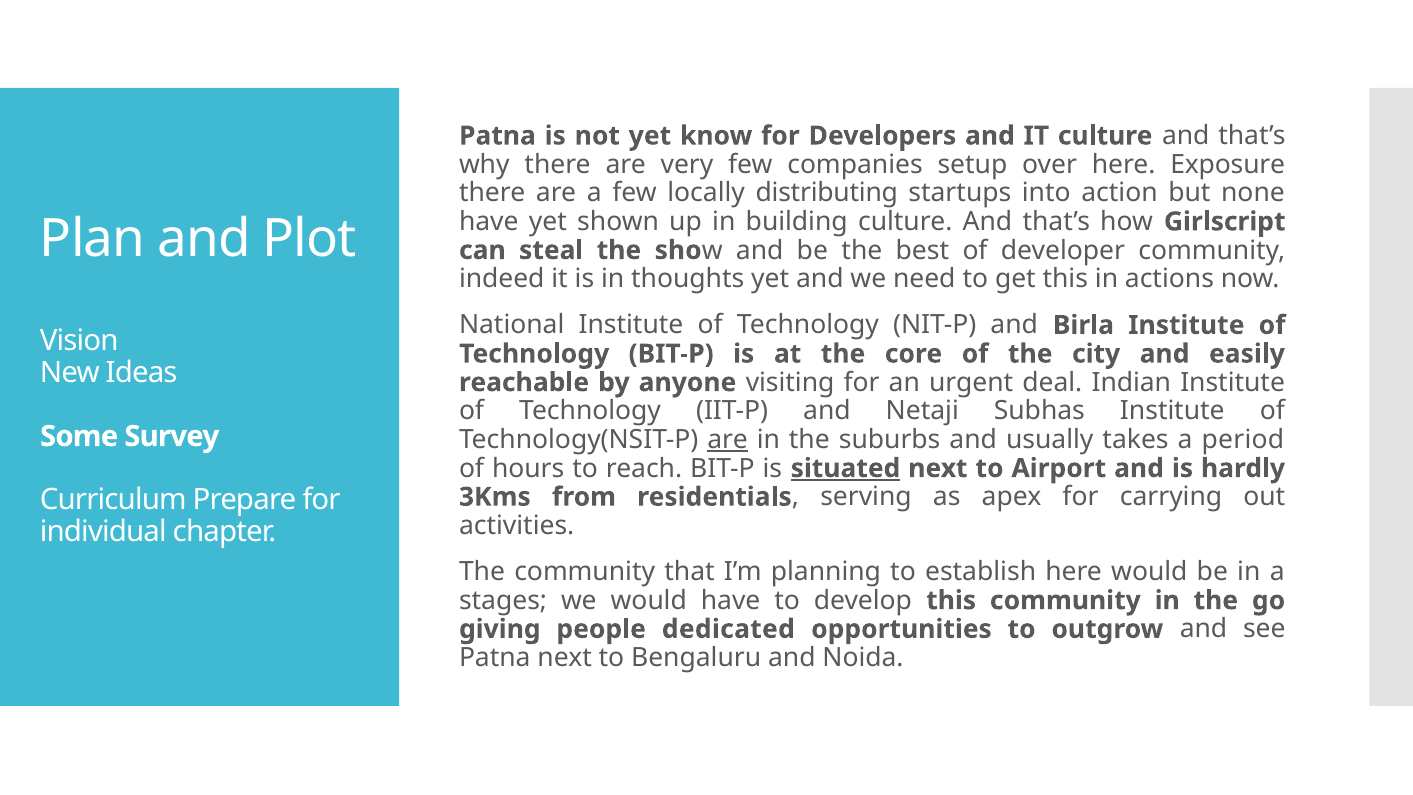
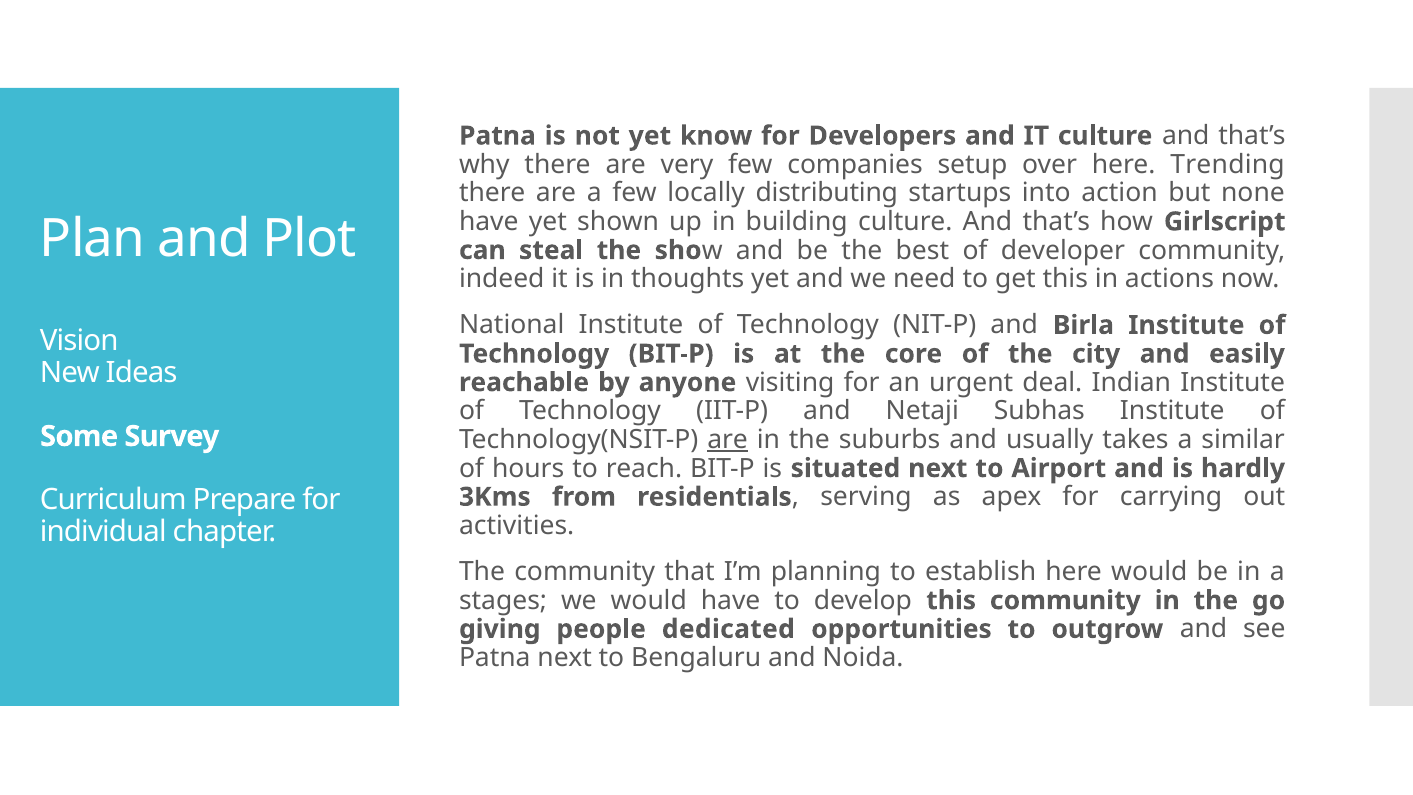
Exposure: Exposure -> Trending (1228, 164)
period: period -> similar (1243, 440)
situated underline: present -> none (845, 468)
